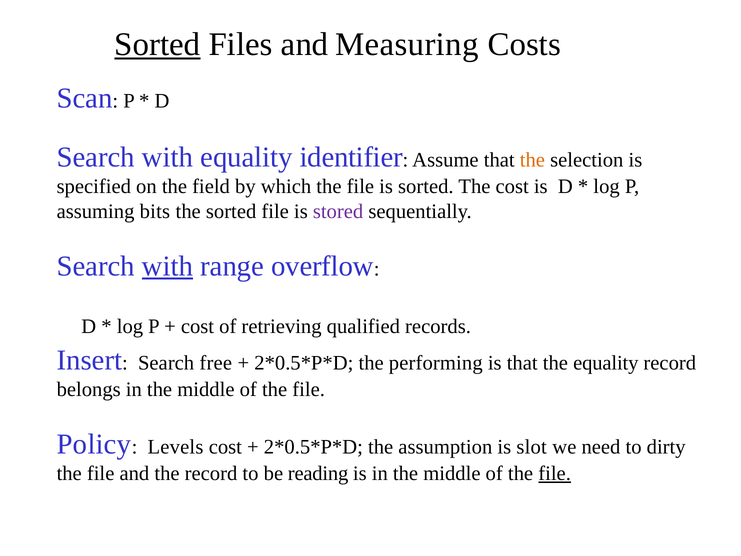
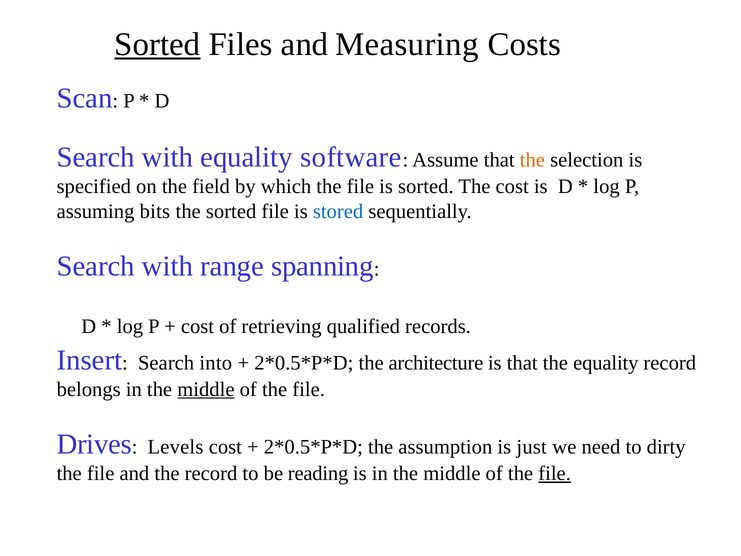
identifier: identifier -> software (351, 157)
stored colour: purple -> blue (338, 211)
with underline: present -> none (168, 266)
overflow: overflow -> spanning (322, 266)
free: free -> into (216, 363)
performing: performing -> architecture (436, 363)
middle underline: none -> present (206, 389)
Policy: Policy -> Drives (94, 444)
slot: slot -> just (532, 447)
